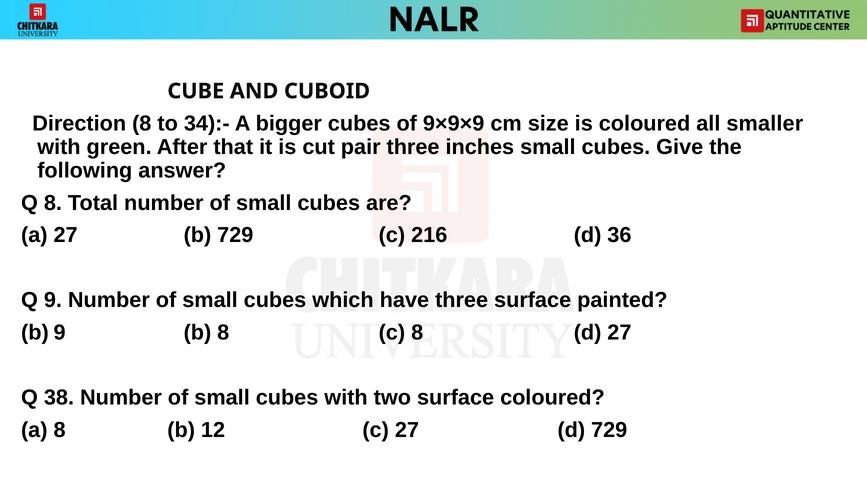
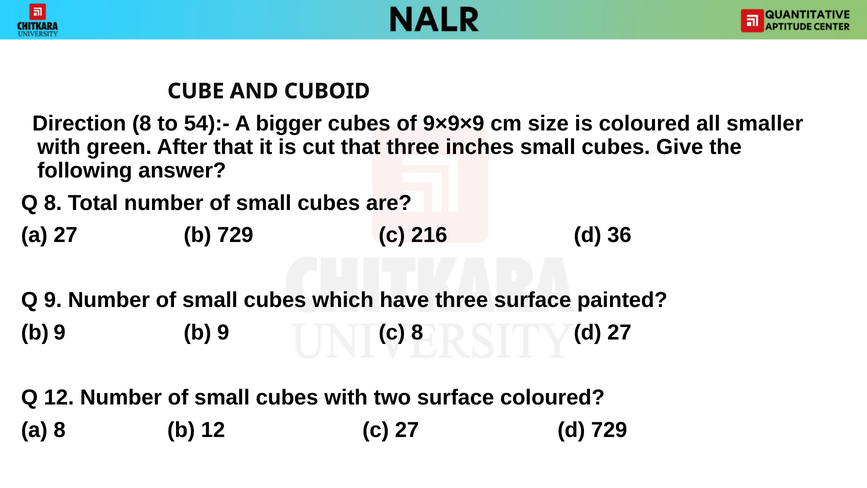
34):-: 34):- -> 54):- (207, 124)
cut pair: pair -> that (361, 147)
b 8: 8 -> 9 (223, 332)
Q 38: 38 -> 12 (59, 397)
